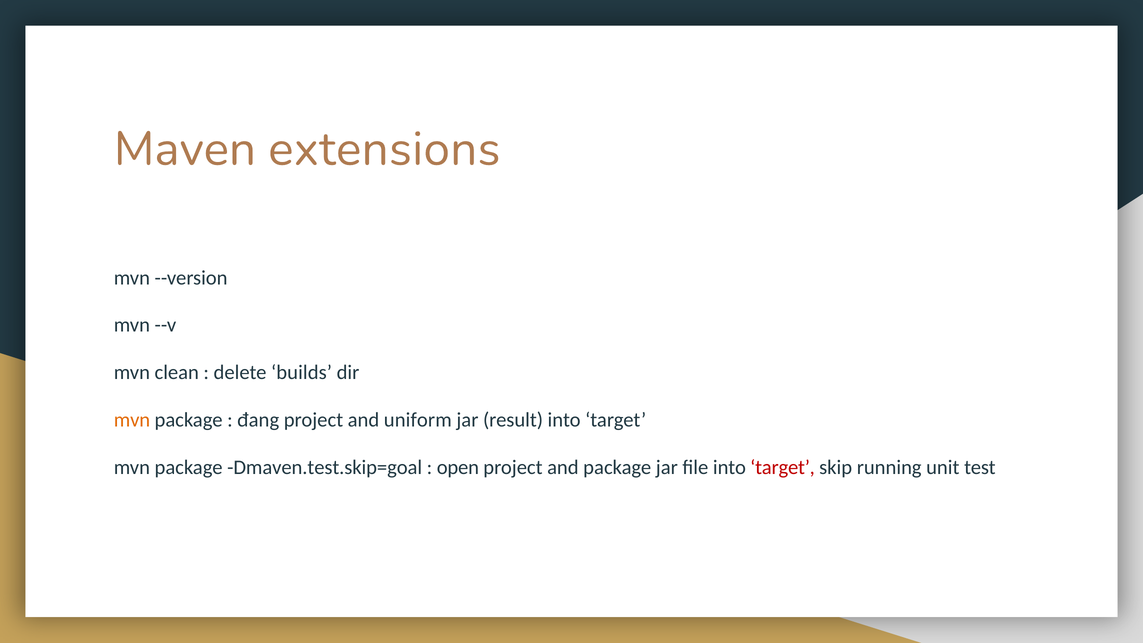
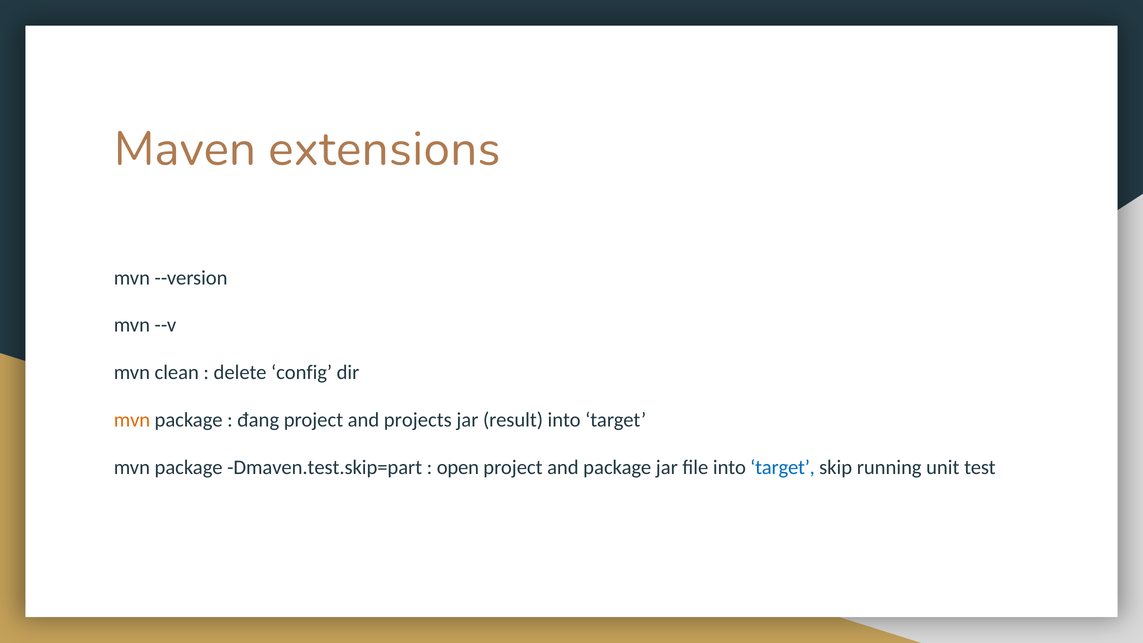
builds: builds -> config (302, 372)
uniform: uniform -> projects (418, 420)
Dmaven.test.skip=goal: Dmaven.test.skip=goal -> Dmaven.test.skip=part (325, 467)
target colour: red -> blue (783, 467)
